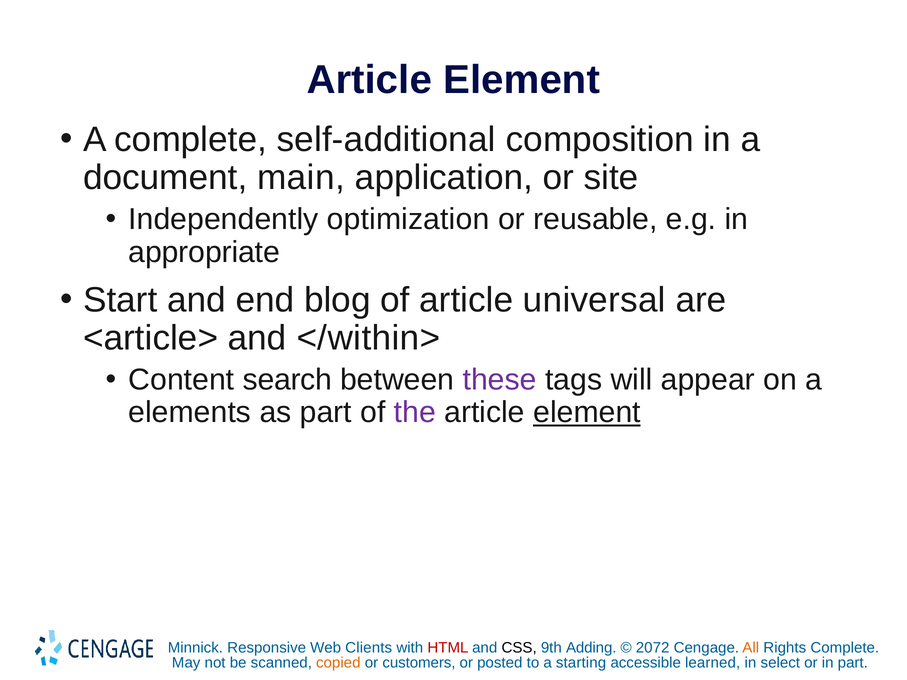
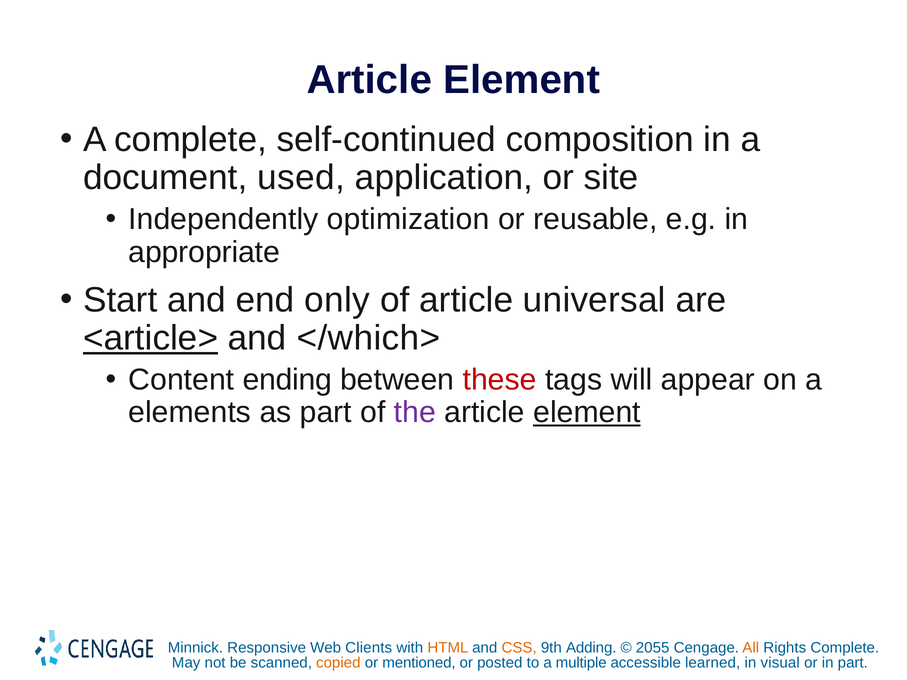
self-additional: self-additional -> self-continued (386, 140)
main: main -> used (301, 178)
blog: blog -> only (337, 300)
<article> underline: none -> present (151, 338)
</within>: </within> -> </which> (368, 338)
search: search -> ending (287, 380)
these colour: purple -> red (500, 380)
HTML colour: red -> orange (448, 648)
CSS colour: black -> orange (519, 648)
2072: 2072 -> 2055 (653, 648)
customers: customers -> mentioned (419, 663)
starting: starting -> multiple (581, 663)
select: select -> visual (780, 663)
